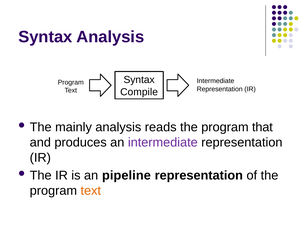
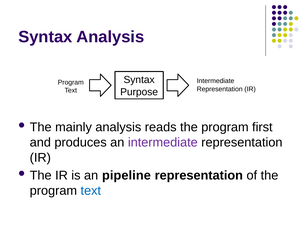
Compile: Compile -> Purpose (139, 92)
that: that -> first (262, 127)
text colour: orange -> blue (91, 191)
